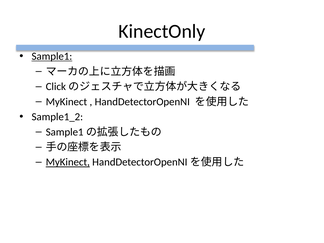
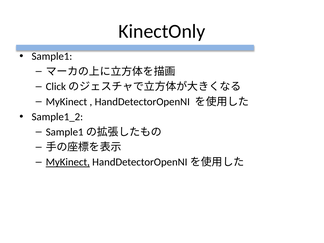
Sample1 underline: present -> none (52, 56)
